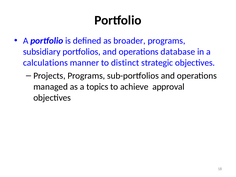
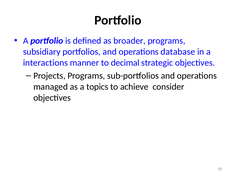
calculations: calculations -> interactions (45, 63)
distinct: distinct -> decimal (125, 63)
approval: approval -> consider (168, 87)
